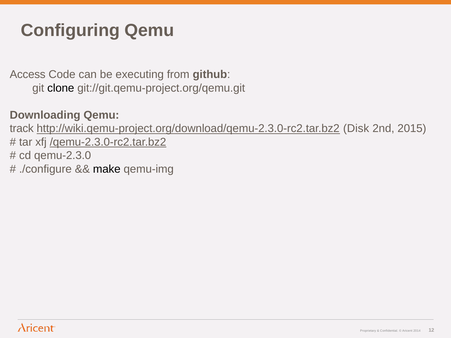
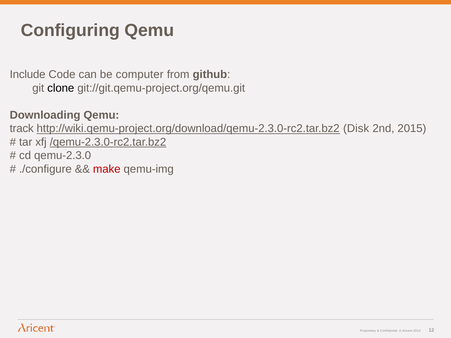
Access: Access -> Include (28, 75)
executing: executing -> computer (140, 75)
make colour: black -> red (107, 169)
